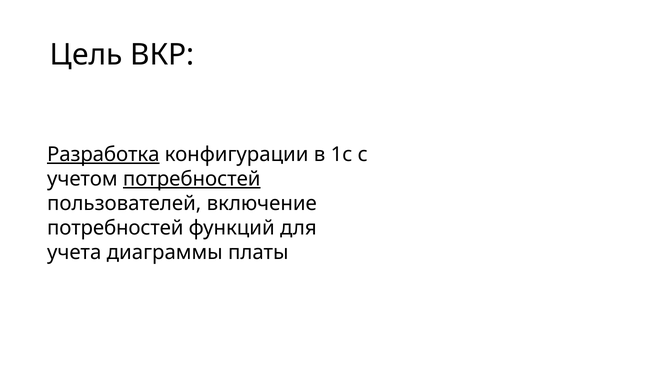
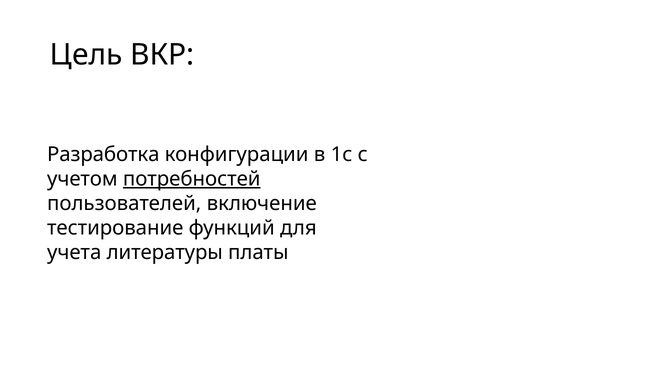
Разработка underline: present -> none (103, 154)
потребностей: потребностей -> тестирование (115, 228)
диаграммы: диаграммы -> литературы (165, 253)
